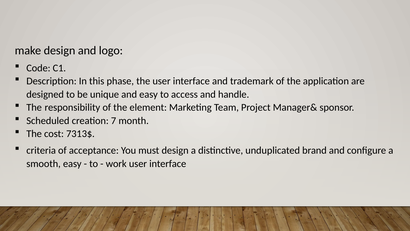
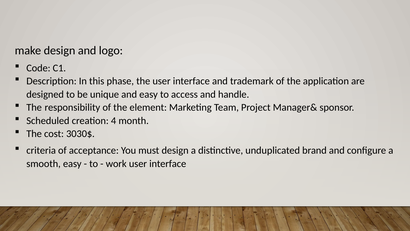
7: 7 -> 4 (114, 121)
7313$: 7313$ -> 3030$ (80, 134)
